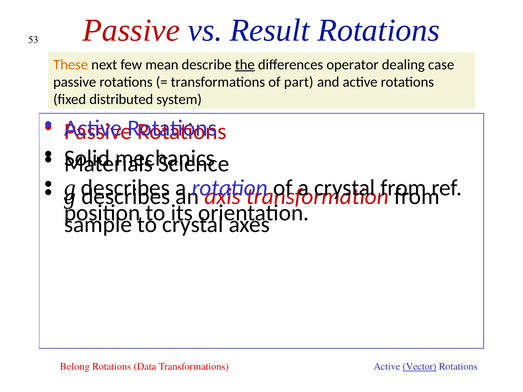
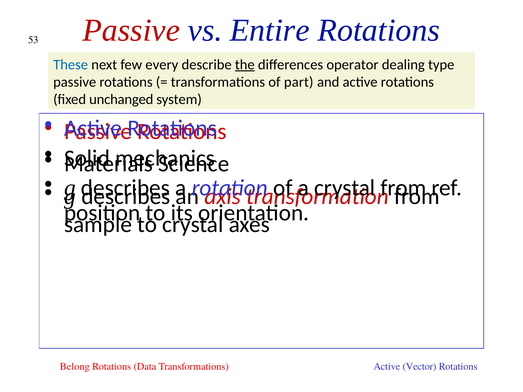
Result: Result -> Entire (270, 30)
These colour: orange -> blue (71, 65)
mean: mean -> every (162, 65)
case: case -> type (441, 65)
distributed: distributed -> unchanged (121, 99)
Vector underline: present -> none (419, 367)
